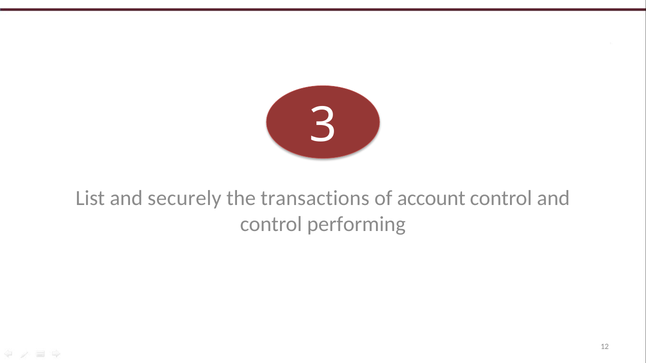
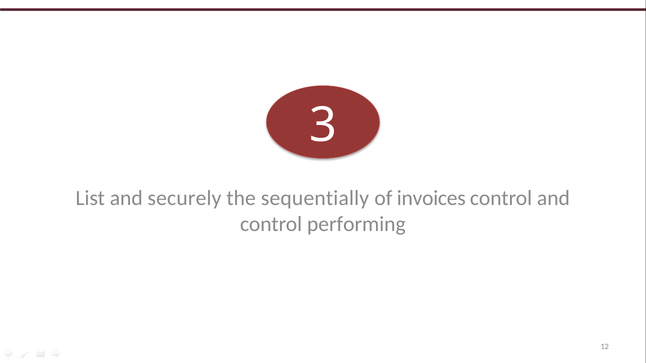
transactions: transactions -> sequentially (315, 199)
account: account -> invoices (431, 199)
